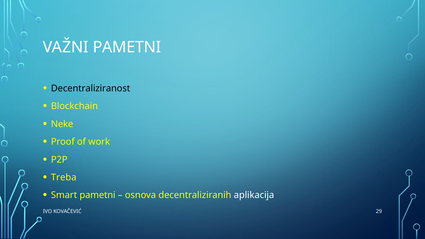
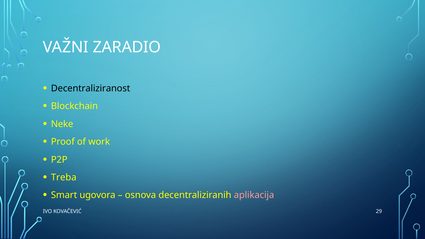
VAŽNI PAMETNI: PAMETNI -> ZARADIO (127, 47)
Smart pametni: pametni -> ugovora (97, 195)
aplikacija colour: white -> pink (254, 195)
